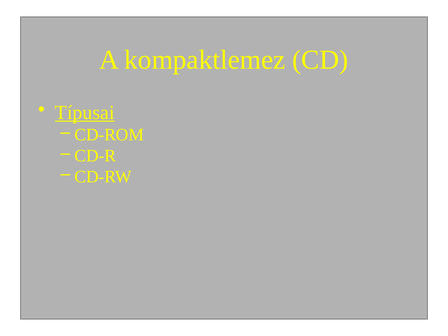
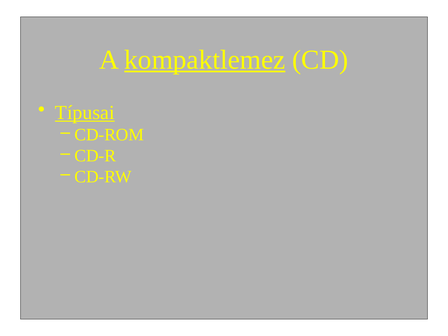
kompaktlemez underline: none -> present (205, 60)
